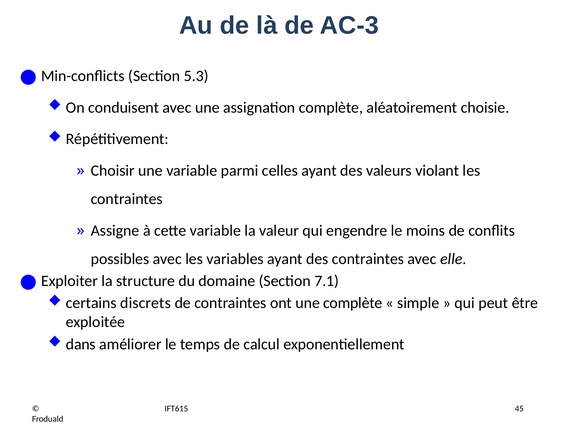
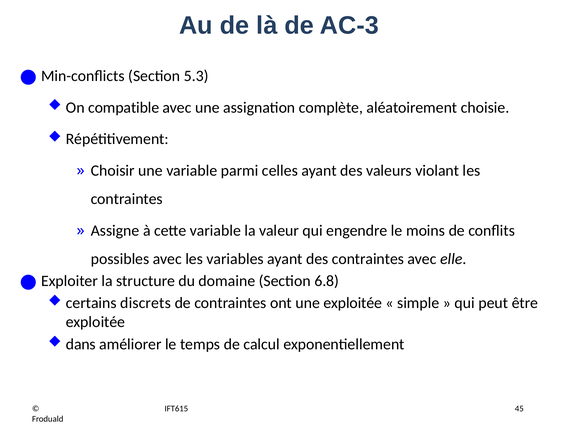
conduisent: conduisent -> compatible (124, 107)
7.1: 7.1 -> 6.8 (327, 281)
une complète: complète -> exploitée (353, 303)
